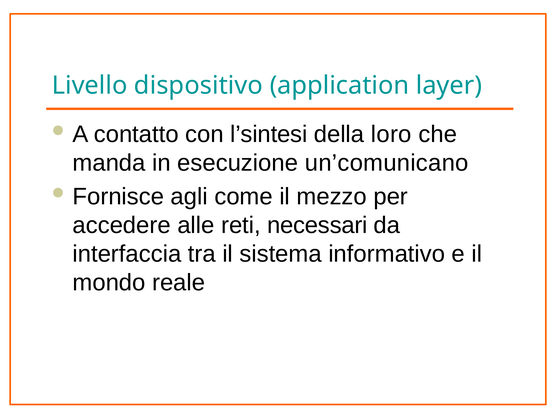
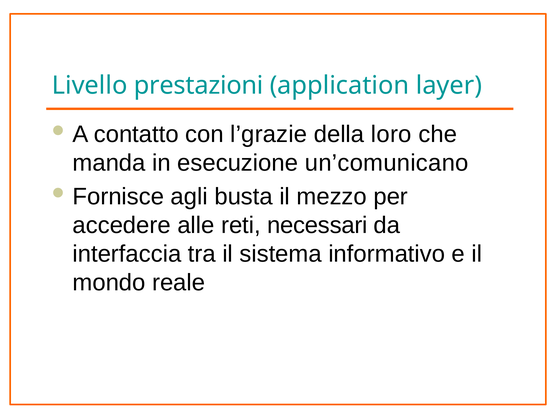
dispositivo: dispositivo -> prestazioni (199, 85)
l’sintesi: l’sintesi -> l’grazie (269, 134)
come: come -> busta (244, 197)
